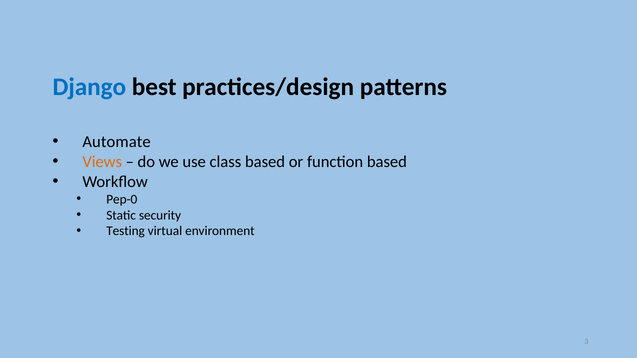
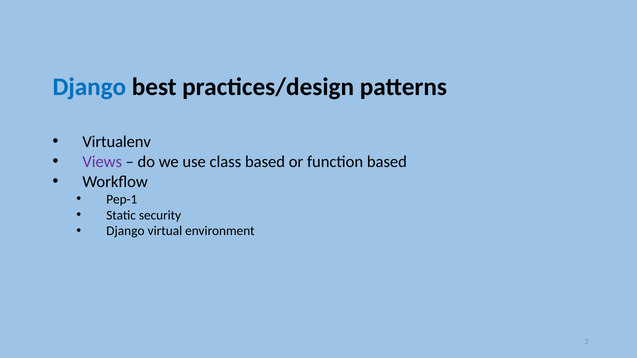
Automate: Automate -> Virtualenv (117, 142)
Views colour: orange -> purple (102, 162)
Pep-0: Pep-0 -> Pep-1 (122, 199)
Testing: Testing -> Django (125, 231)
